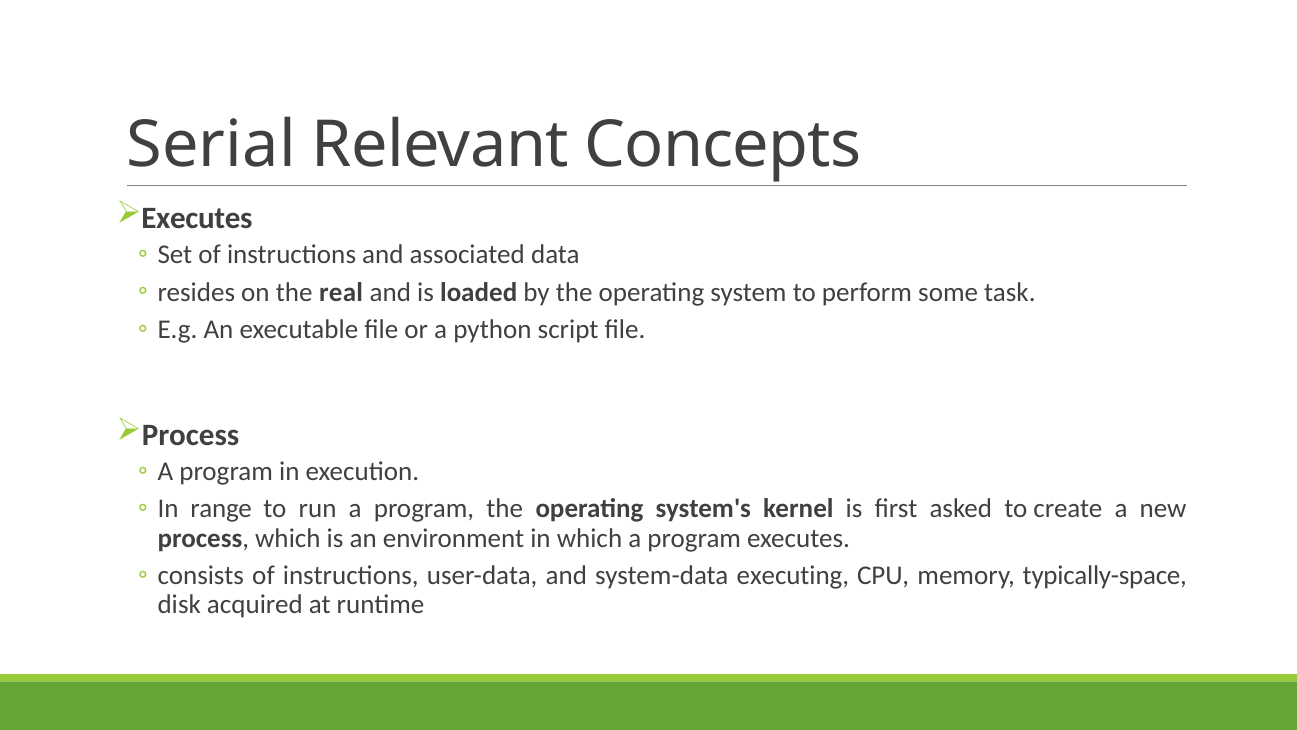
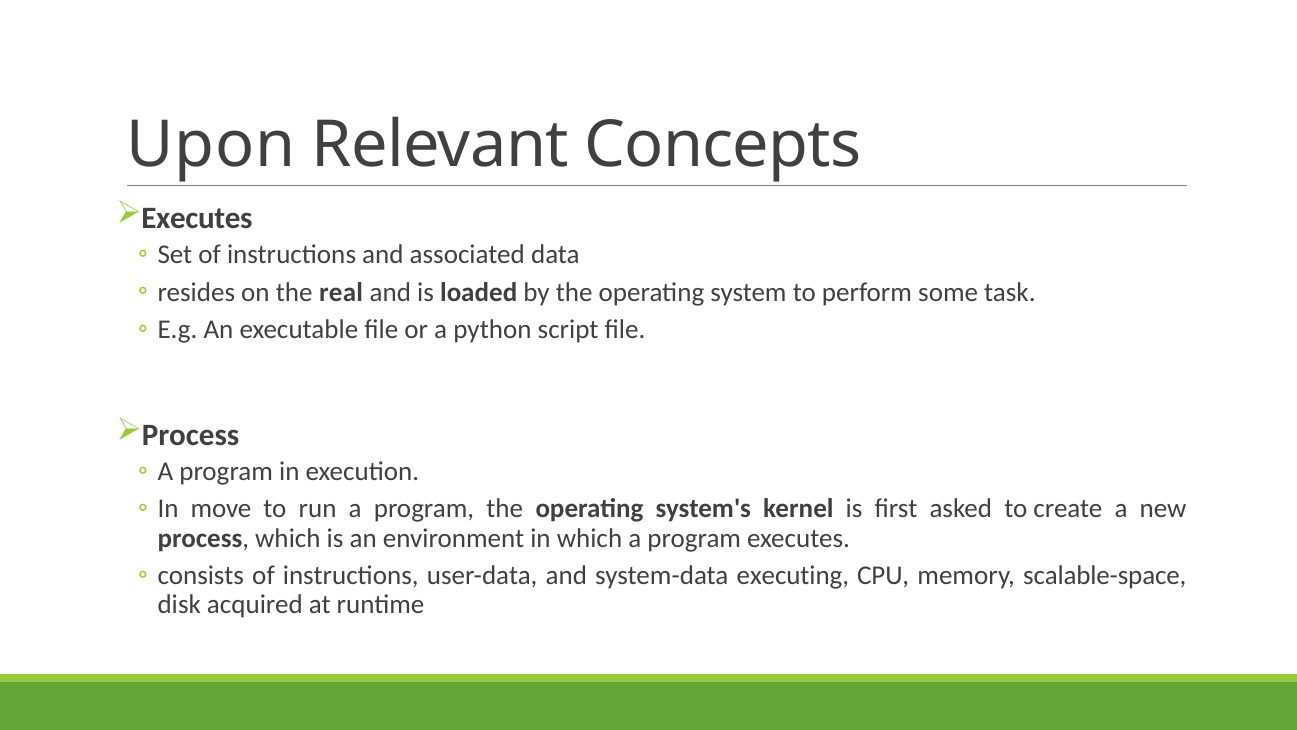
Serial: Serial -> Upon (211, 145)
range: range -> move (221, 509)
typically-space: typically-space -> scalable-space (1105, 575)
